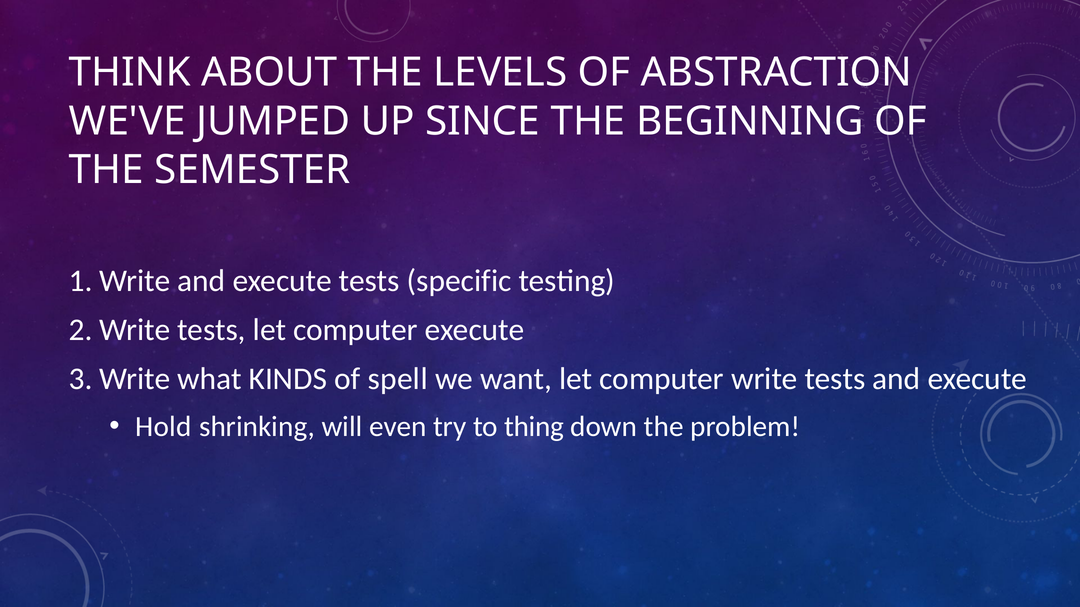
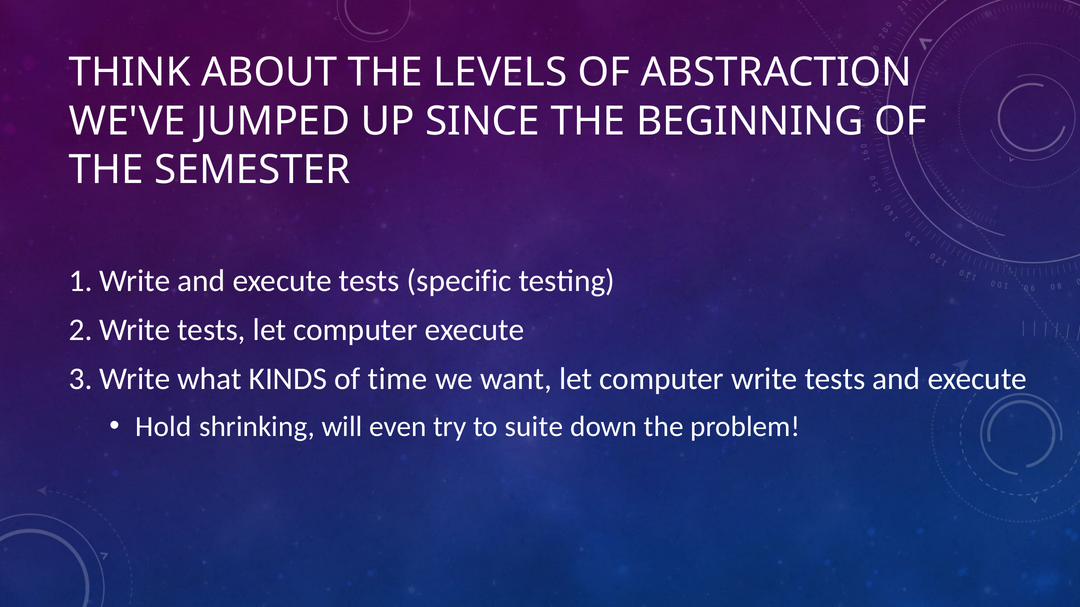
spell: spell -> time (398, 379)
thing: thing -> suite (534, 427)
